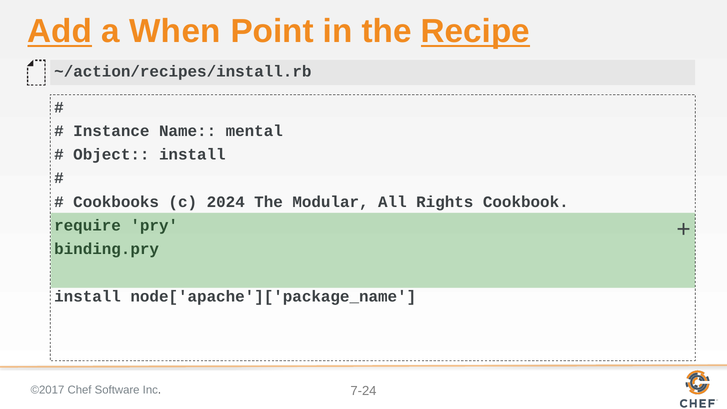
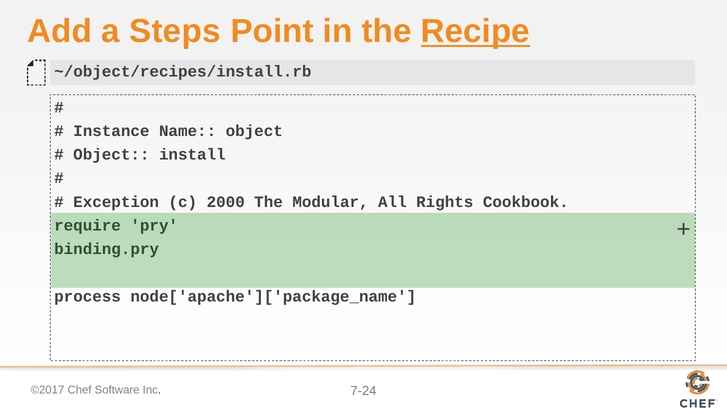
Add underline: present -> none (60, 31)
When: When -> Steps (175, 31)
~/action/recipes/install.rb: ~/action/recipes/install.rb -> ~/object/recipes/install.rb (183, 72)
Name mental: mental -> object (254, 131)
Cookbooks: Cookbooks -> Exception (116, 202)
2024: 2024 -> 2000 (226, 202)
install: install -> process (88, 296)
